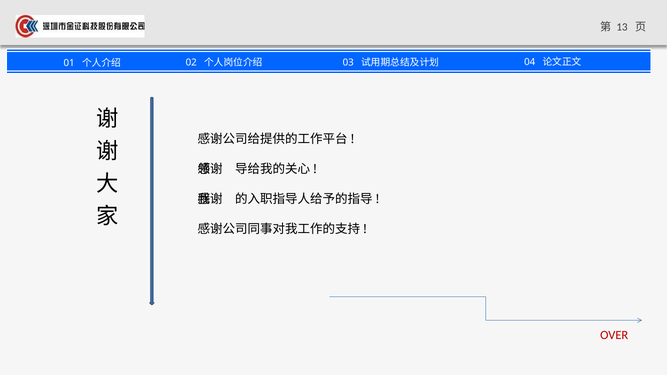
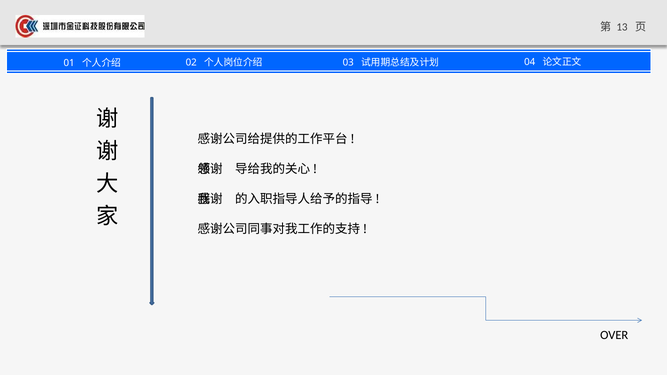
OVER colour: red -> black (614, 335)
